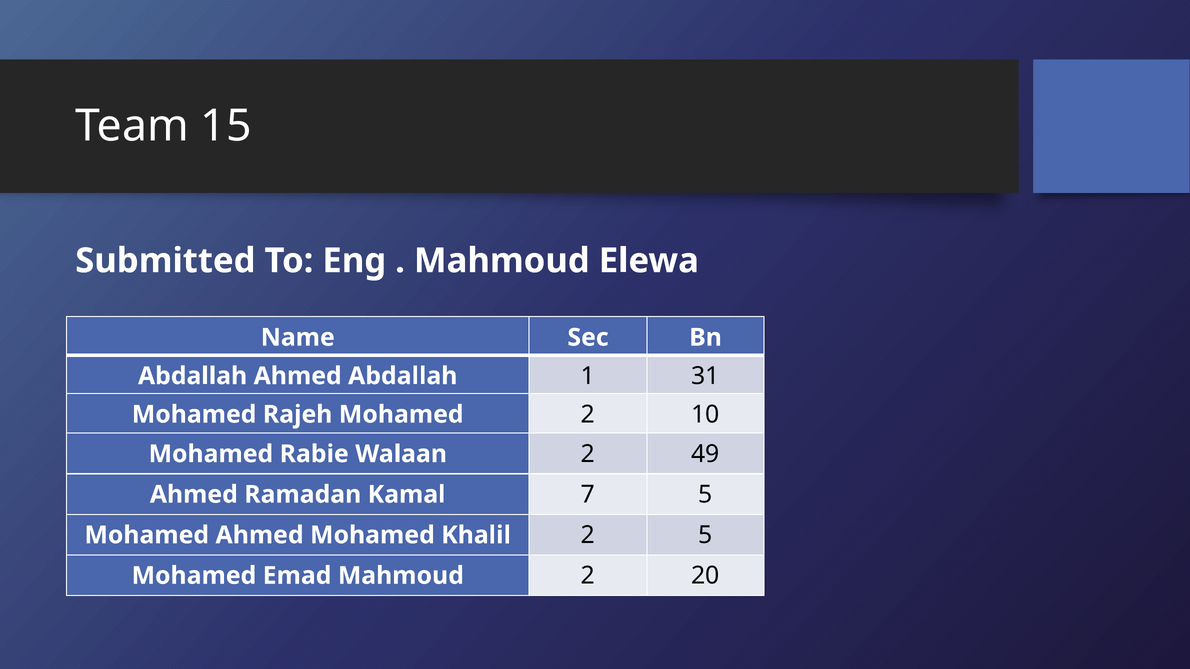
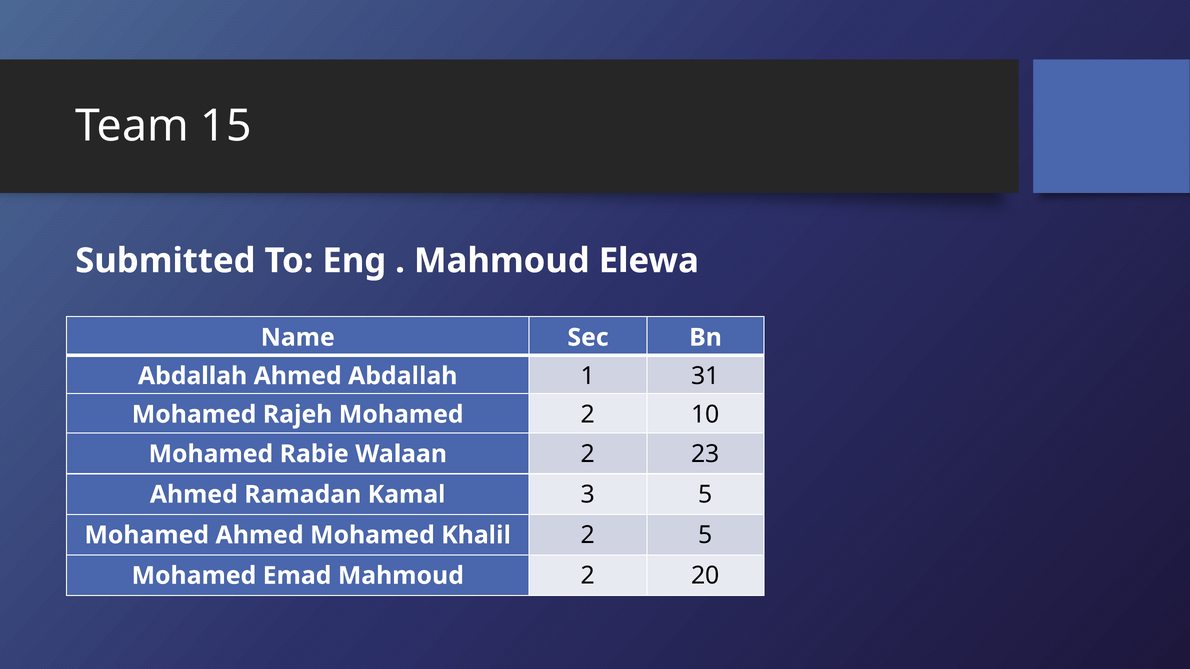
49: 49 -> 23 (706, 454)
7: 7 -> 3 (588, 495)
